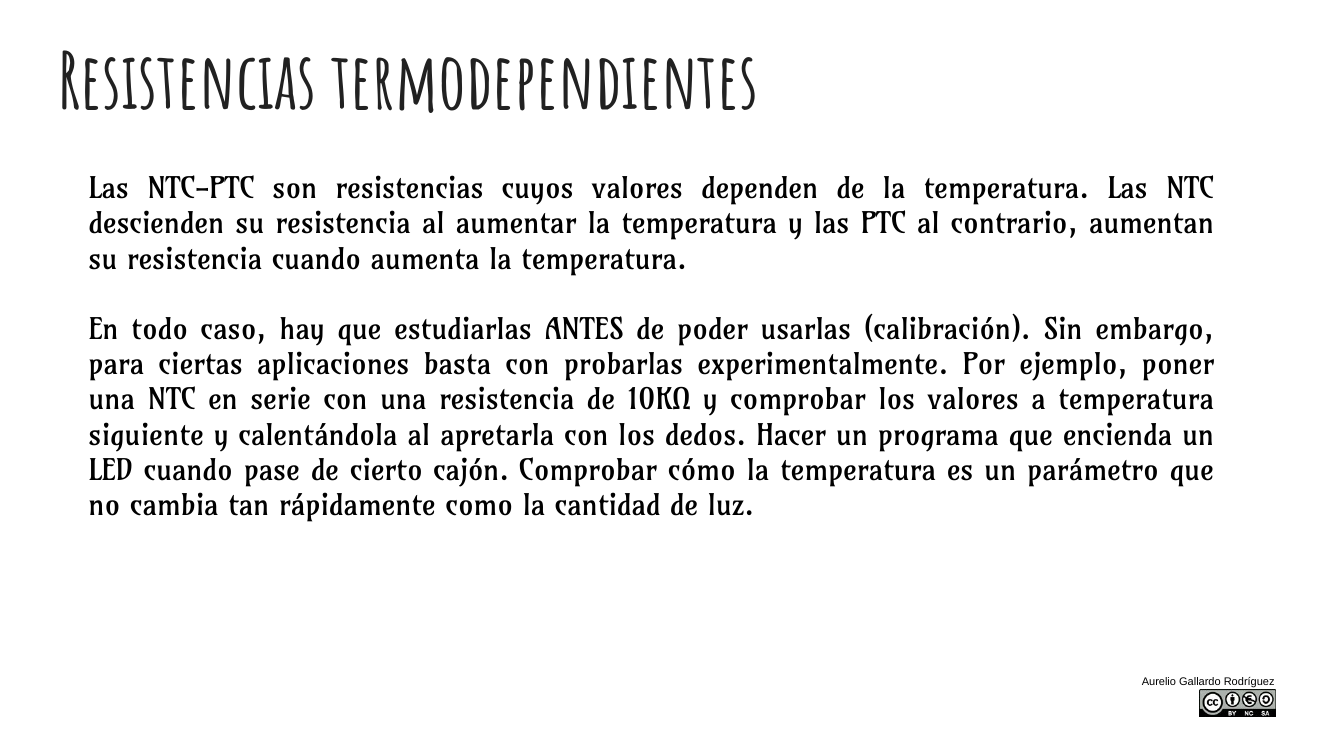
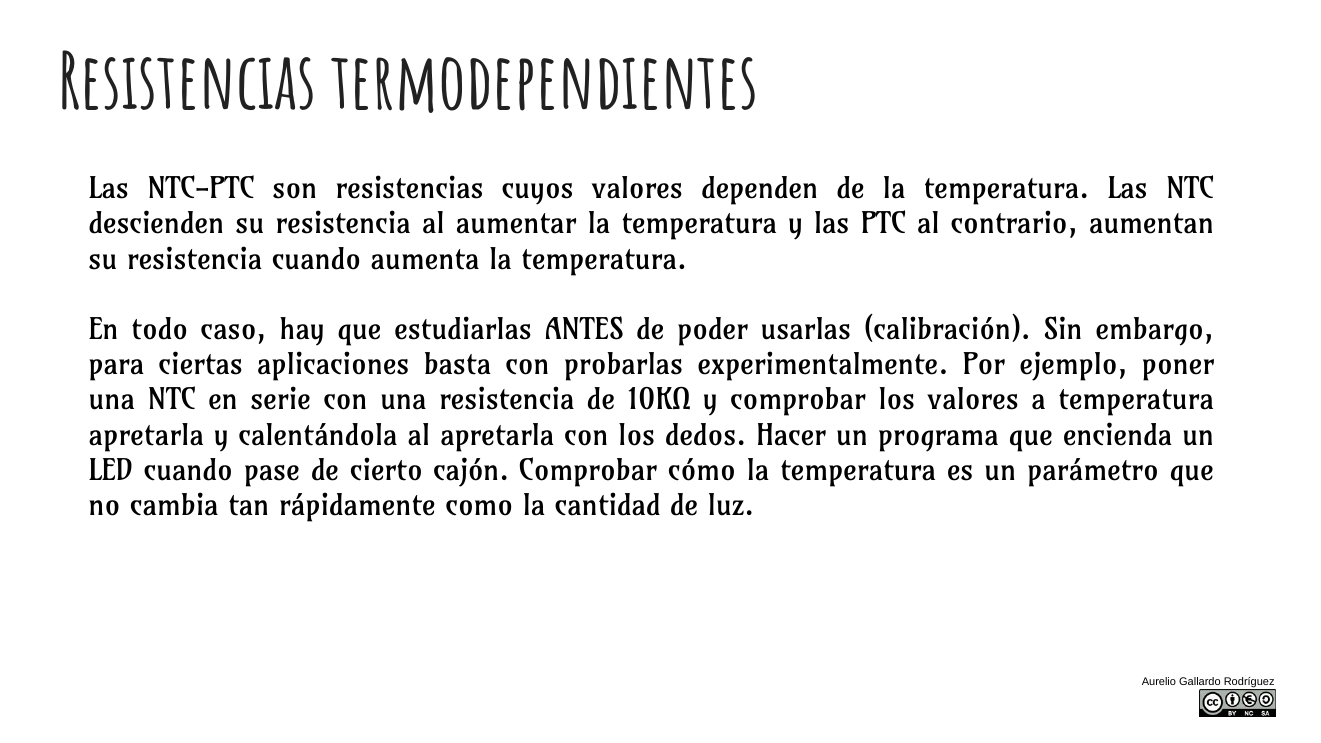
siguiente: siguiente -> apretarla (146, 435)
